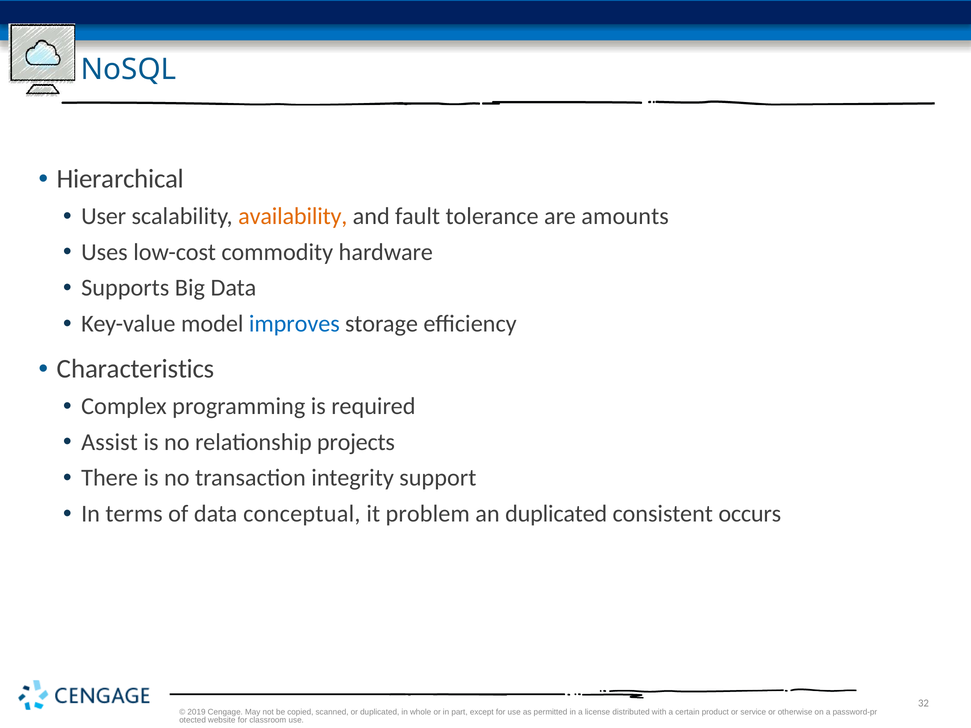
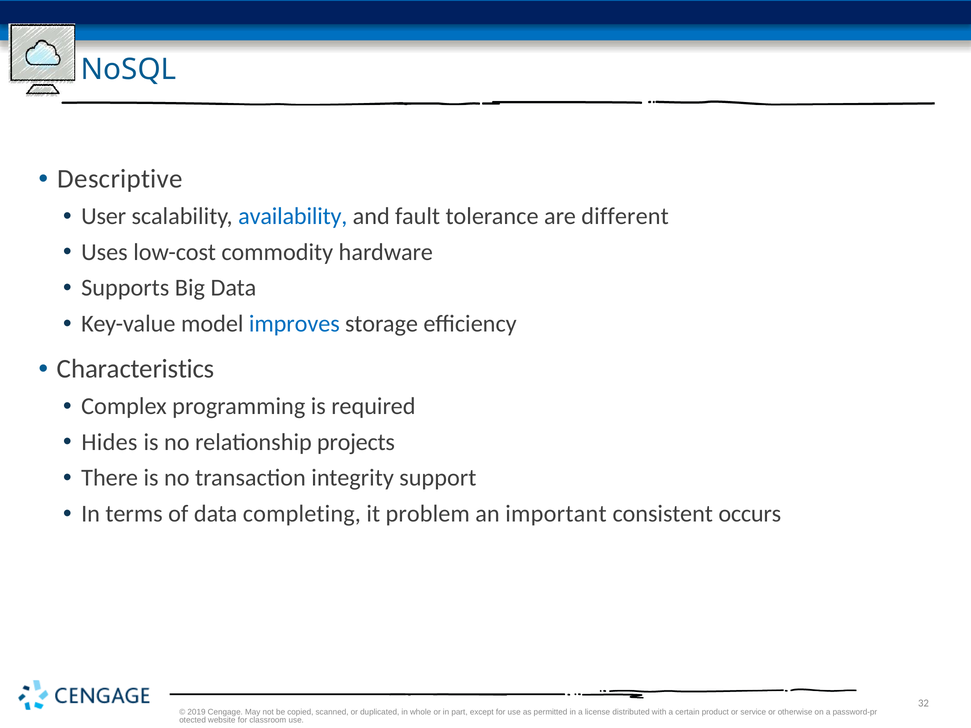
Hierarchical: Hierarchical -> Descriptive (120, 179)
availability colour: orange -> blue (293, 216)
amounts: amounts -> different (625, 216)
Assist: Assist -> Hides (109, 442)
conceptual: conceptual -> completing (302, 514)
an duplicated: duplicated -> important (556, 514)
